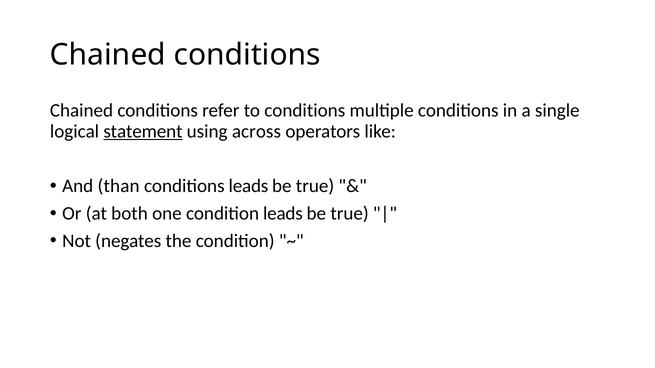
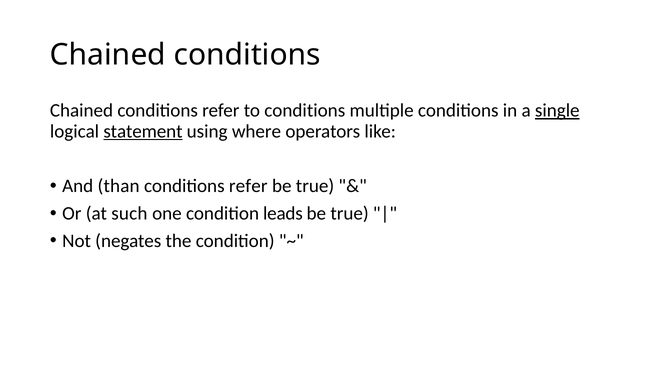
single underline: none -> present (557, 111)
across: across -> where (256, 131)
leads: leads -> refer (248, 186)
both: both -> such (129, 214)
